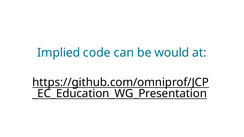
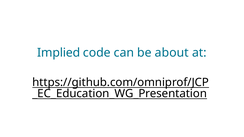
would: would -> about (172, 53)
